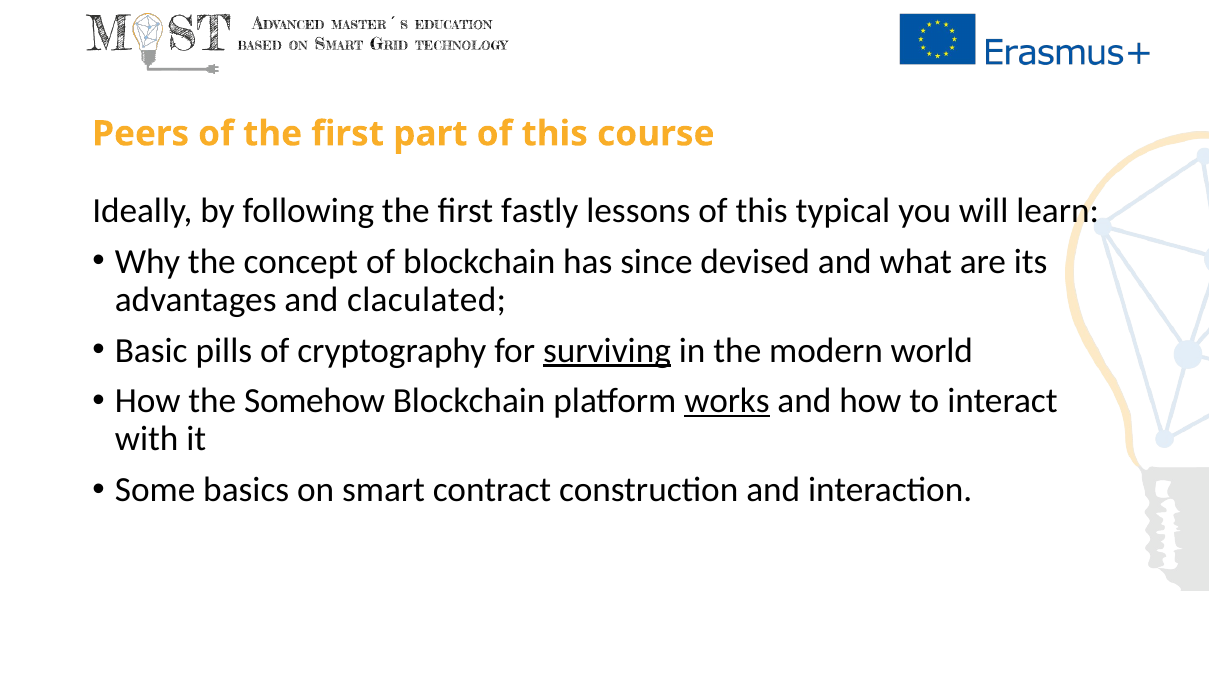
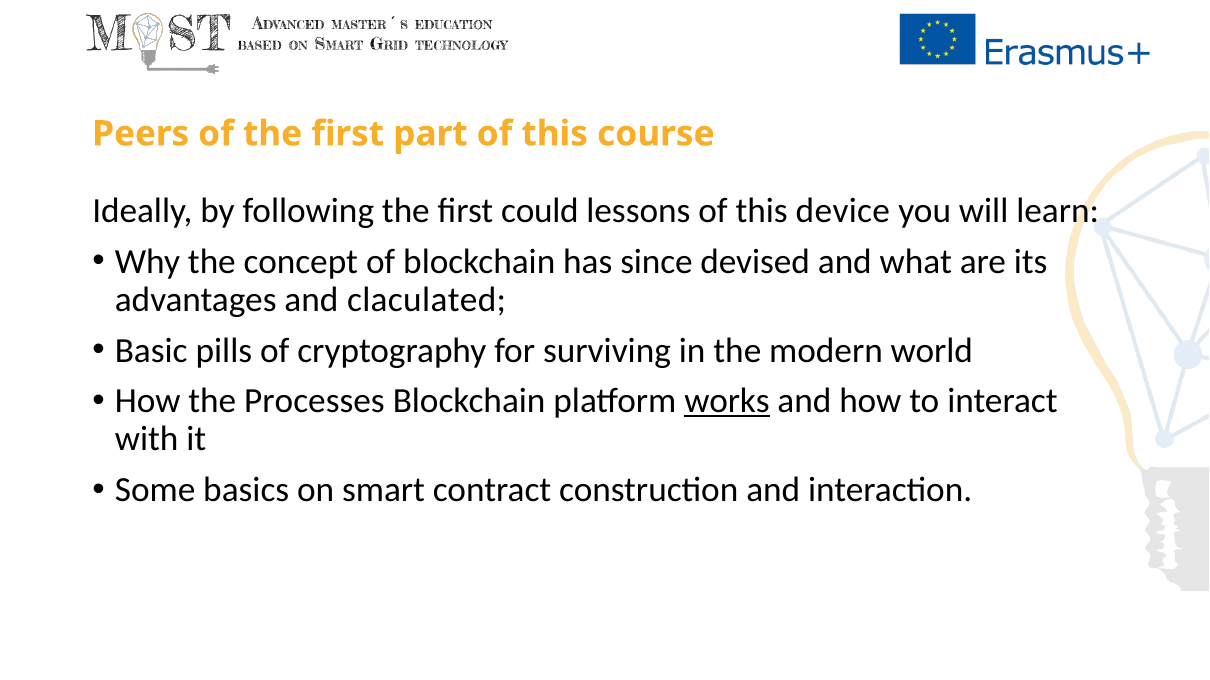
fastly: fastly -> could (540, 211)
typical: typical -> device (843, 211)
surviving underline: present -> none (607, 351)
Somehow: Somehow -> Processes (314, 401)
